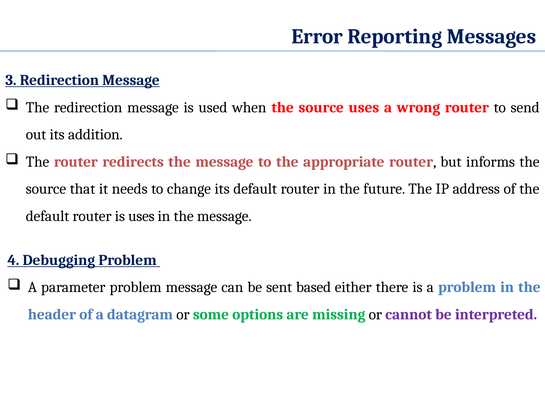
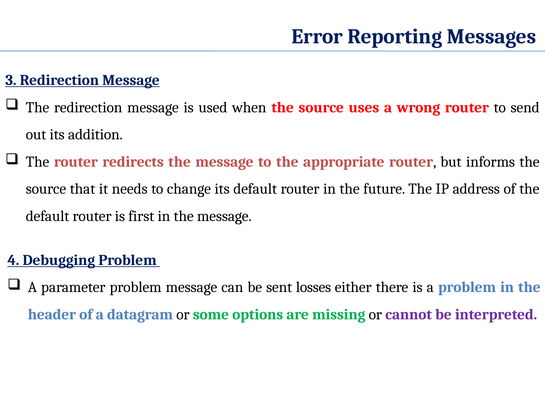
is uses: uses -> first (141, 217)
based: based -> losses (314, 288)
